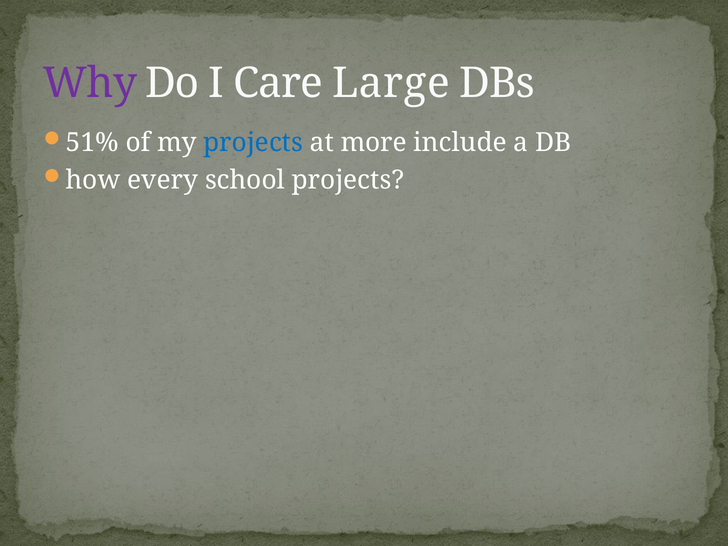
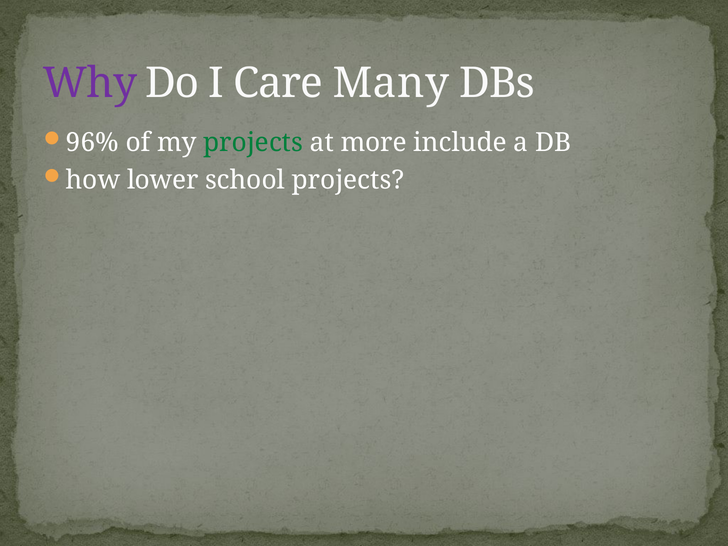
Large: Large -> Many (391, 83)
51%: 51% -> 96% (92, 143)
projects colour: blue -> green (253, 143)
every: every -> lower (163, 180)
